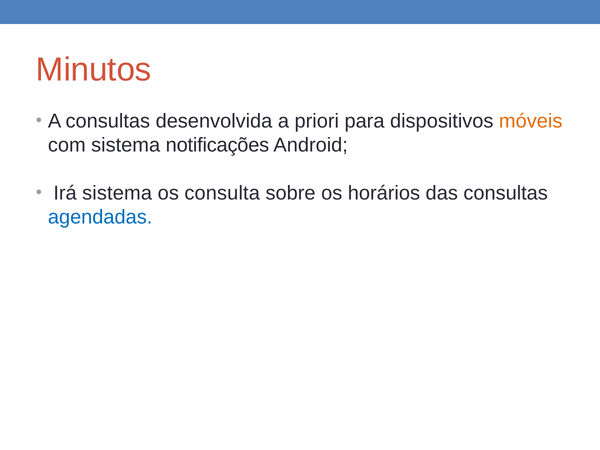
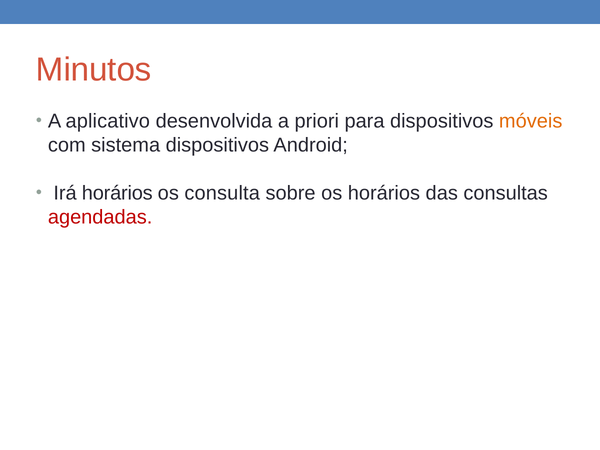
A consultas: consultas -> aplicativo (108, 121)
sistema notificações: notificações -> dispositivos (217, 145)
Irá sistema: sistema -> horários (117, 193)
agendadas colour: blue -> red (100, 217)
